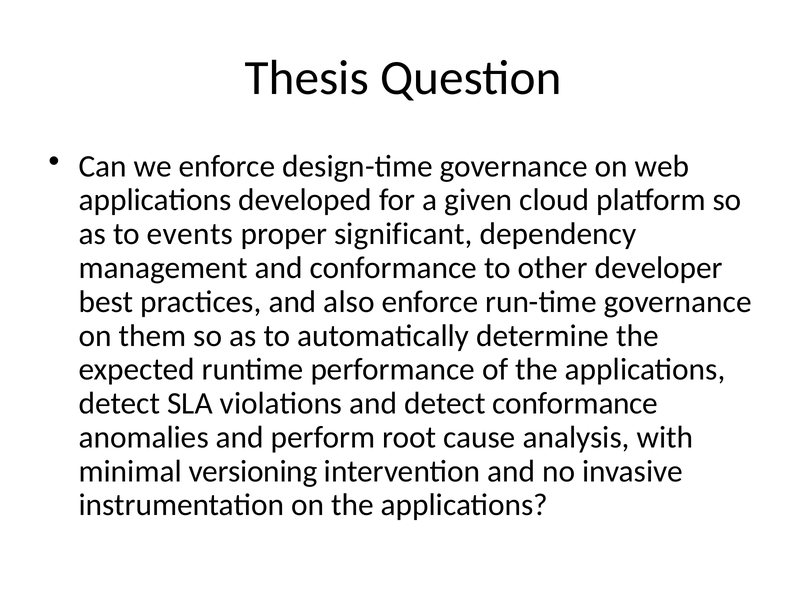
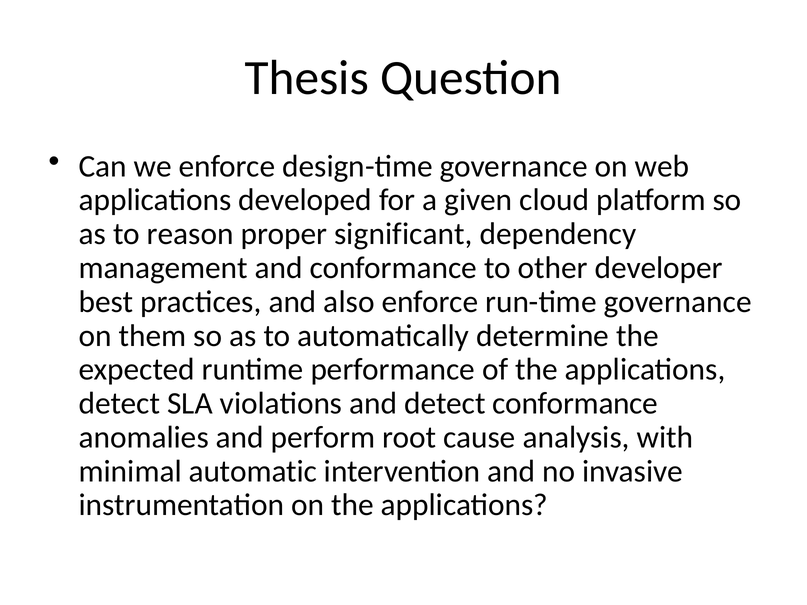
events: events -> reason (190, 234)
versioning: versioning -> automatic (253, 471)
